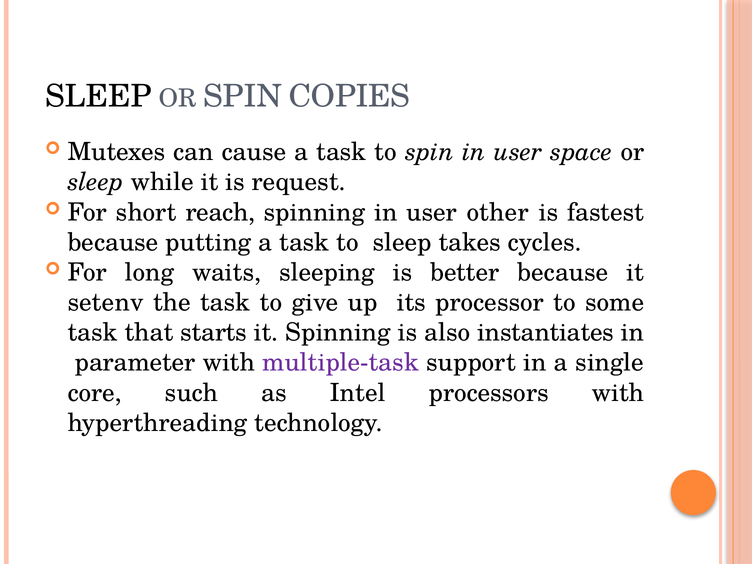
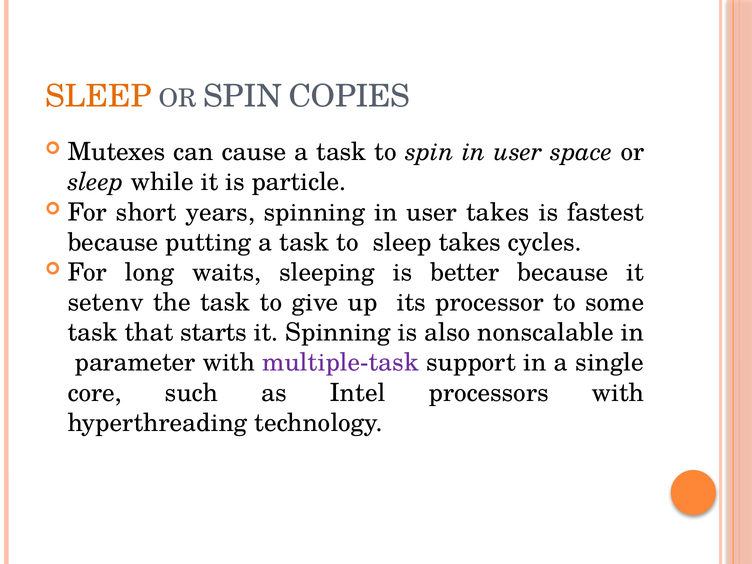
SLEEP colour: black -> orange (98, 96)
request: request -> particle (299, 182)
reach: reach -> years (220, 212)
user other: other -> takes (498, 212)
instantiates: instantiates -> nonscalable (545, 333)
